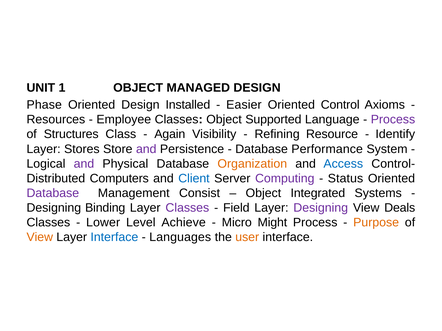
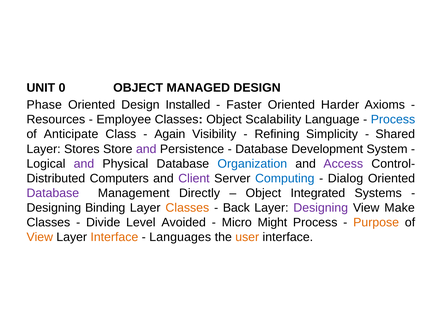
1: 1 -> 0 (62, 88)
Easier: Easier -> Faster (244, 105)
Control: Control -> Harder (340, 105)
Supported: Supported -> Scalability (273, 120)
Process colour: purple -> blue (393, 120)
Structures: Structures -> Anticipate (71, 134)
Resource: Resource -> Simplicity (332, 134)
Identify: Identify -> Shared (395, 134)
Performance: Performance -> Development (327, 149)
Organization colour: orange -> blue (252, 164)
Access colour: blue -> purple (343, 164)
Client colour: blue -> purple (194, 179)
Computing colour: purple -> blue (285, 179)
Status: Status -> Dialog (345, 179)
Consist: Consist -> Directly (200, 193)
Classes colour: purple -> orange (187, 208)
Field: Field -> Back (236, 208)
Deals: Deals -> Make (400, 208)
Lower: Lower -> Divide (103, 223)
Achieve: Achieve -> Avoided (184, 223)
Interface colour: blue -> orange (114, 238)
